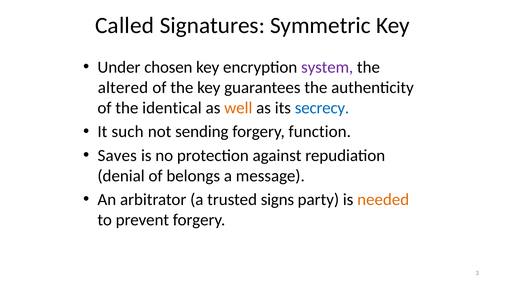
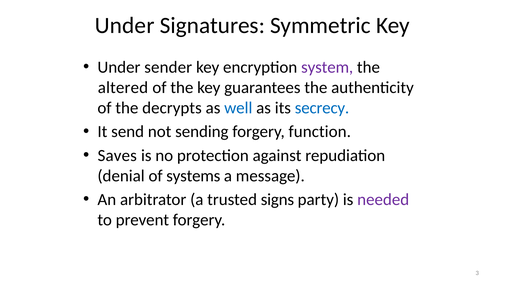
Called: Called -> Under (125, 25)
chosen: chosen -> sender (168, 67)
identical: identical -> decrypts (172, 108)
well colour: orange -> blue (238, 108)
such: such -> send (128, 132)
belongs: belongs -> systems (193, 176)
needed colour: orange -> purple (383, 199)
